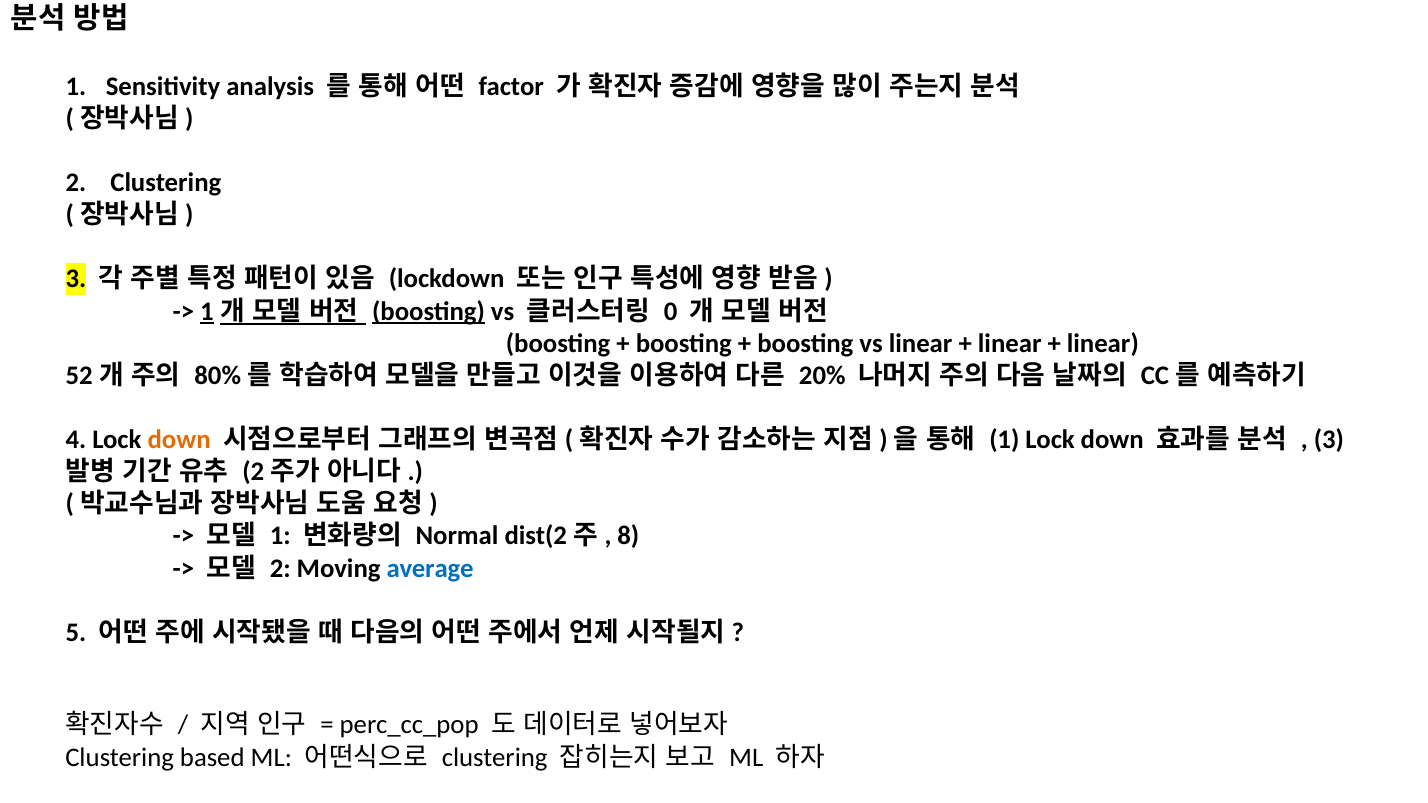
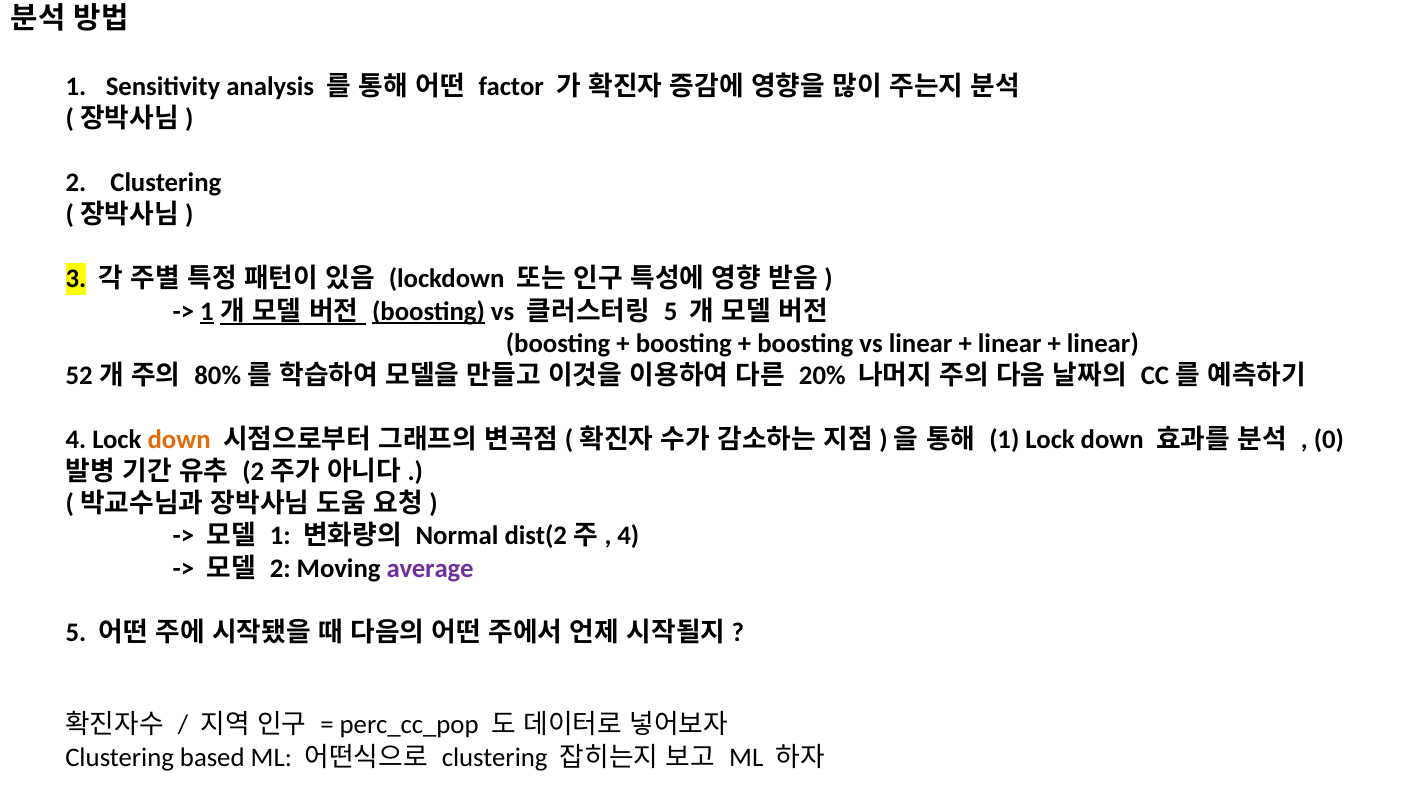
0: 0 -> 5 (671, 311)
3: 3 -> 0 (1329, 440)
8: 8 -> 4 (628, 536)
average colour: blue -> purple (430, 568)
